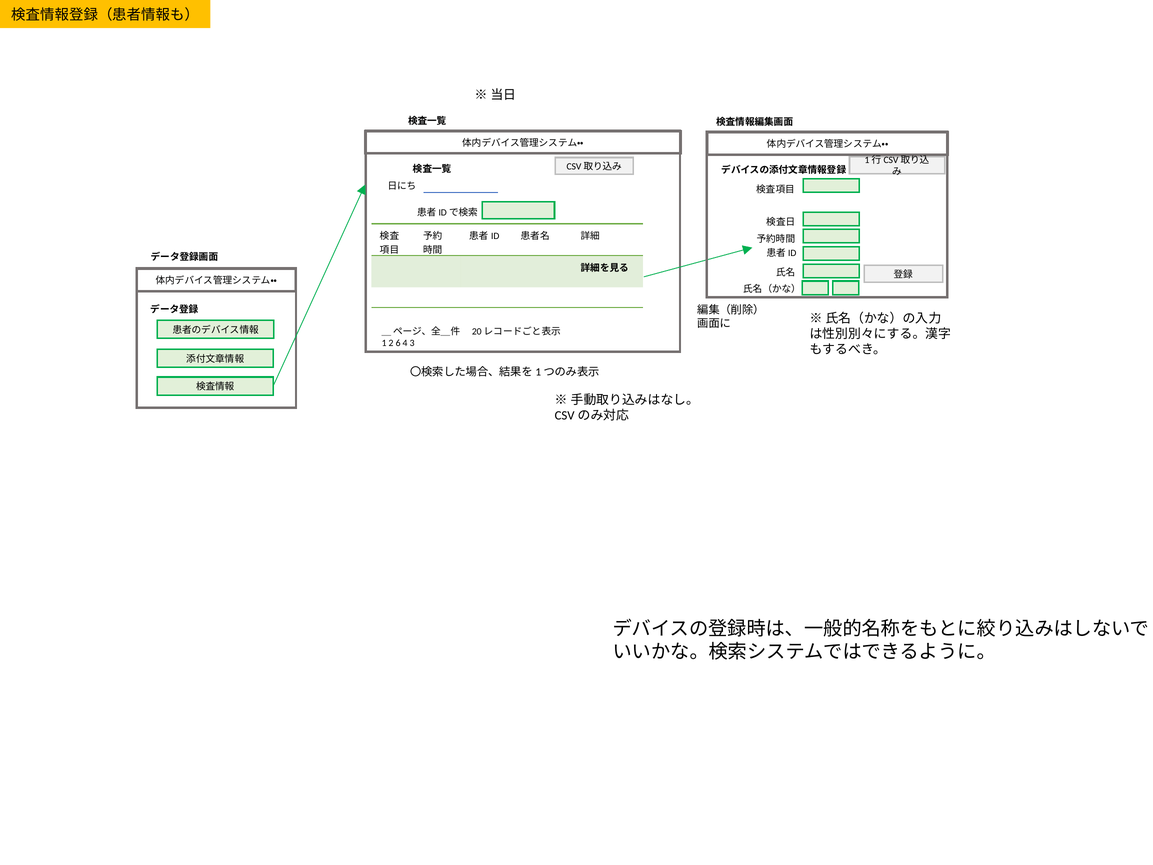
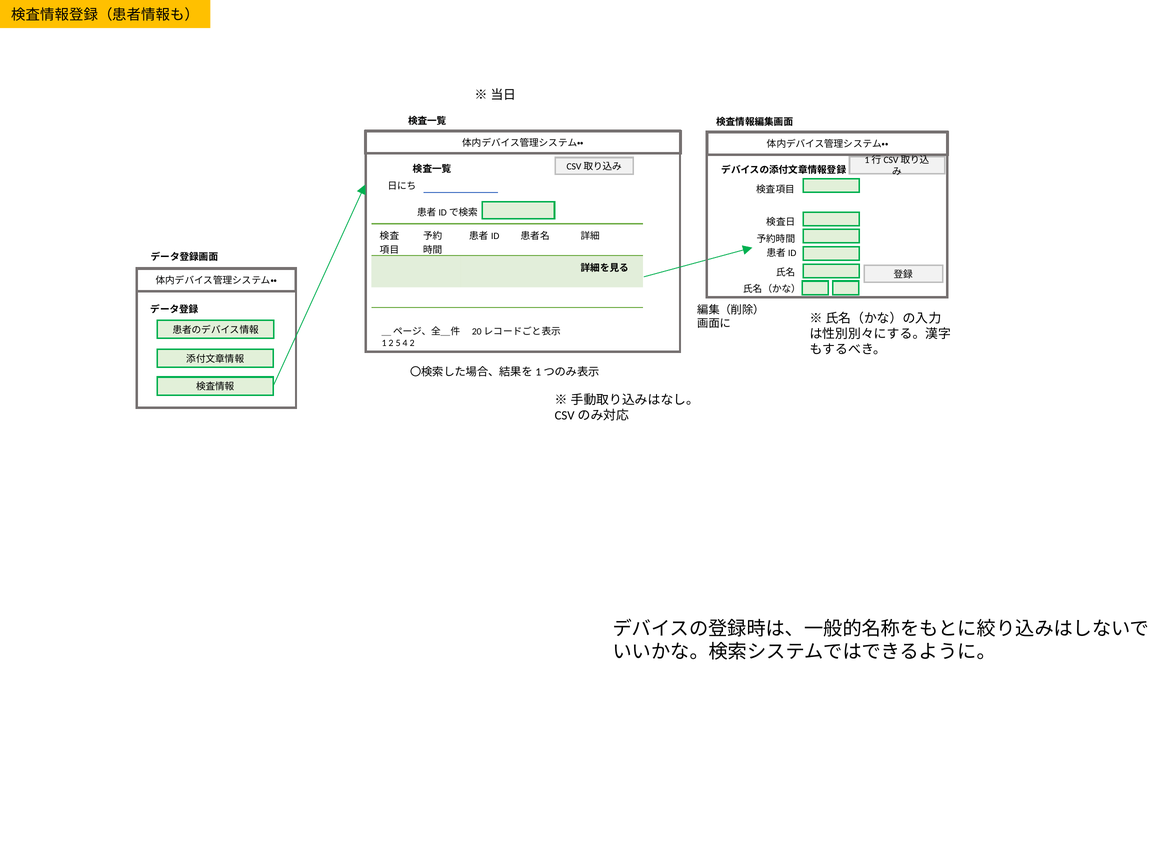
6: 6 -> 5 (398, 343)
4 3: 3 -> 2 (412, 343)
